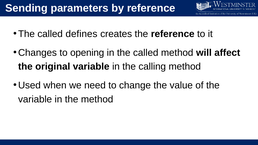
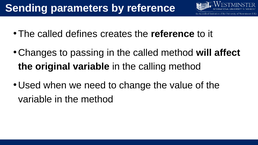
opening: opening -> passing (87, 53)
